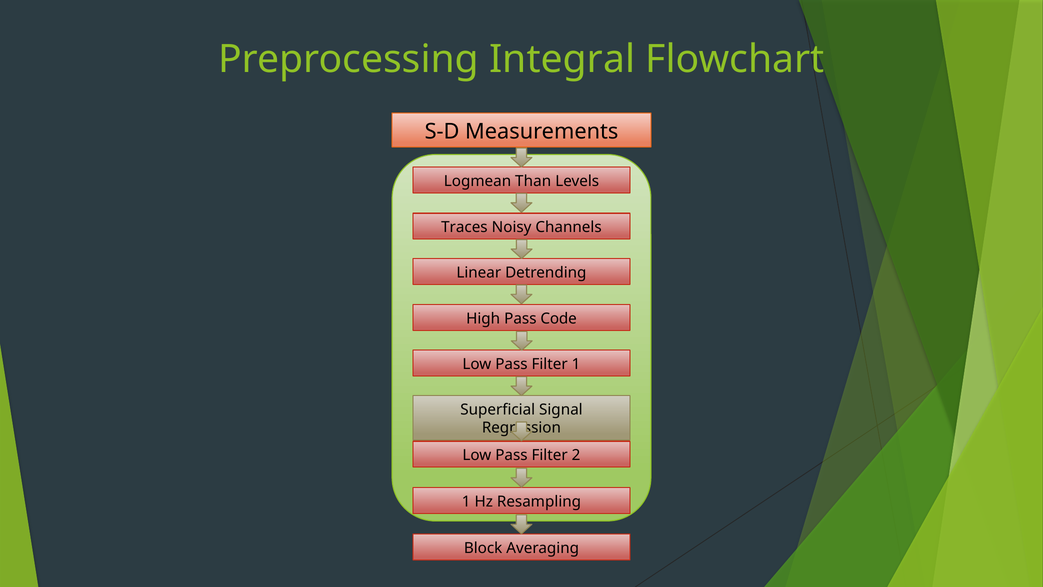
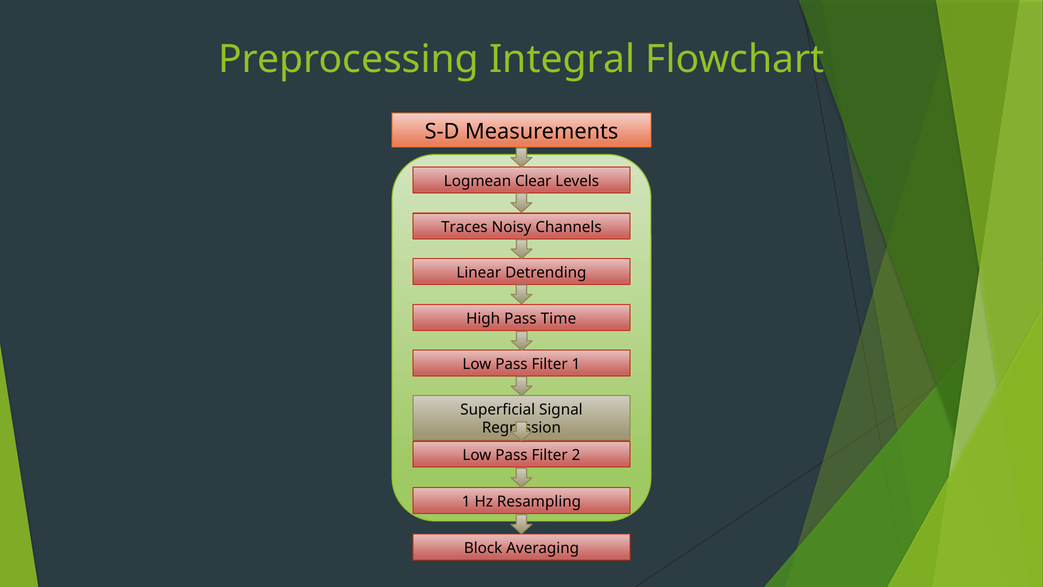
Than: Than -> Clear (533, 181)
Code: Code -> Time (558, 318)
